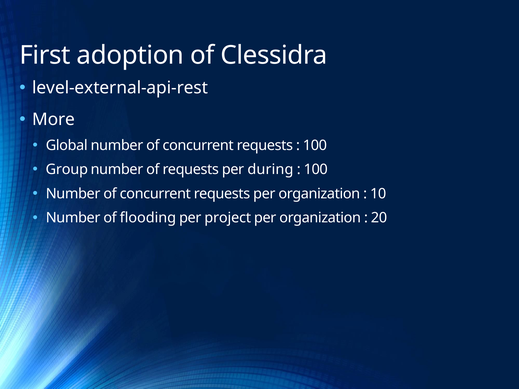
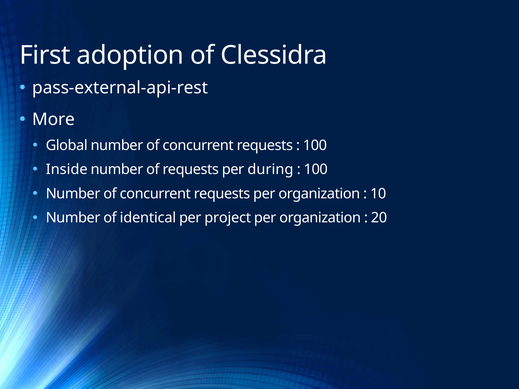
level-external-api-rest: level-external-api-rest -> pass-external-api-rest (120, 88)
Group: Group -> Inside (67, 170)
flooding: flooding -> identical (148, 218)
